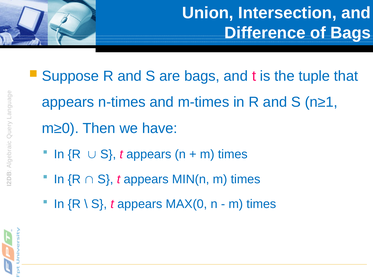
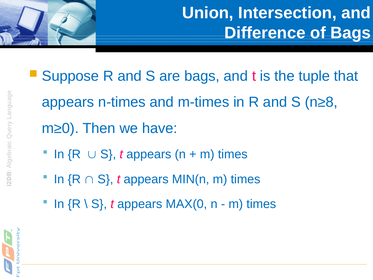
n≥1: n≥1 -> n≥8 (321, 102)
